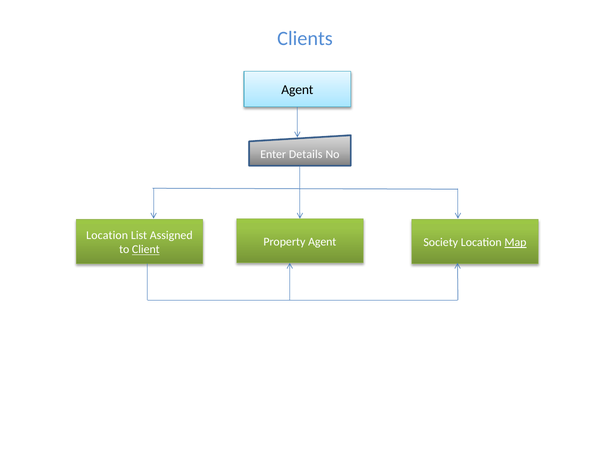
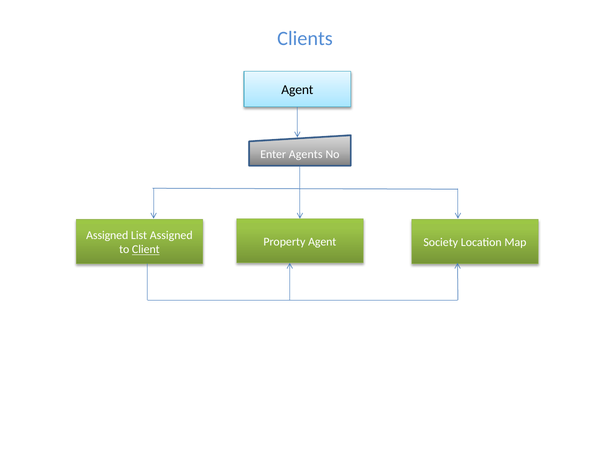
Details: Details -> Agents (306, 154)
Location: Location -> Assigned (107, 235)
Map underline: present -> none (515, 242)
